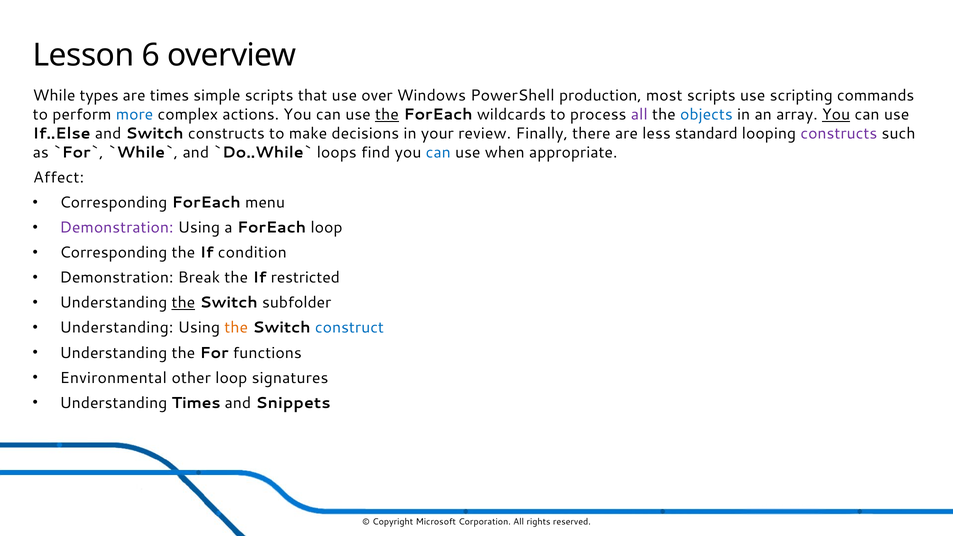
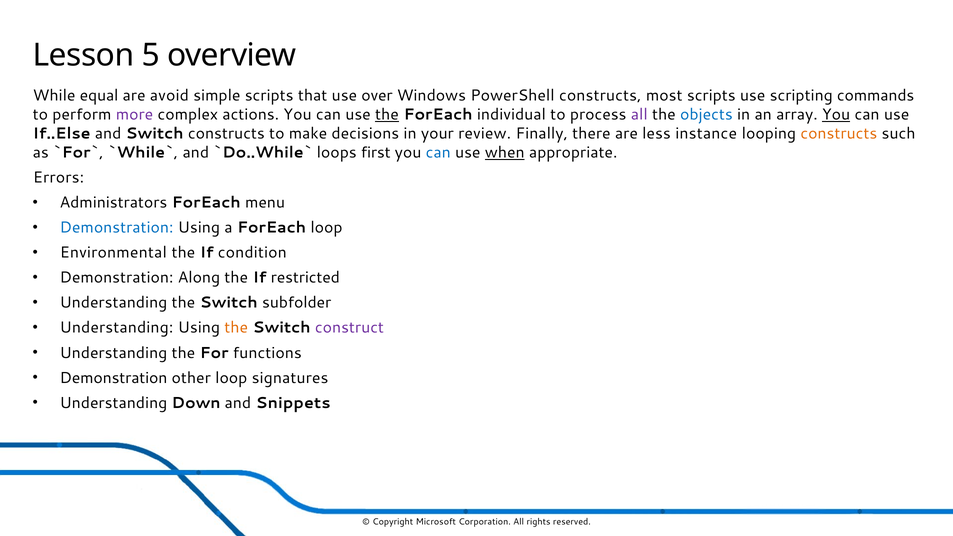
6: 6 -> 5 (151, 55)
types: types -> equal (99, 96)
are times: times -> avoid (169, 96)
PowerShell production: production -> constructs (600, 96)
more colour: blue -> purple (135, 115)
wildcards: wildcards -> individual (511, 115)
standard: standard -> instance (706, 134)
constructs colour: purple -> orange (839, 134)
find: find -> first (376, 153)
when underline: none -> present (505, 153)
Affect: Affect -> Errors (59, 178)
Corresponding: Corresponding -> Administrators (113, 203)
Demonstration colour: purple -> blue (116, 228)
Corresponding: Corresponding -> Environmental (113, 253)
Break: Break -> Along (199, 278)
the underline: present -> none (183, 303)
construct colour: blue -> purple (349, 328)
Environmental: Environmental -> Demonstration (113, 378)
Understanding Times: Times -> Down (196, 403)
